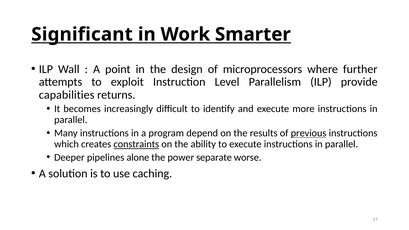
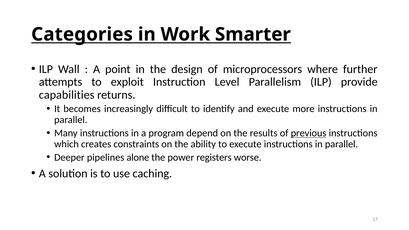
Significant: Significant -> Categories (82, 34)
constraints underline: present -> none (136, 144)
separate: separate -> registers (214, 157)
